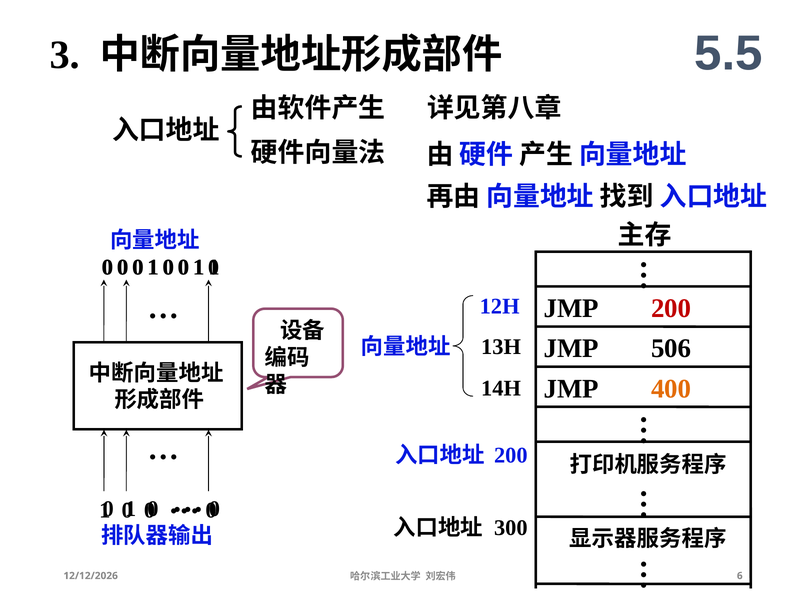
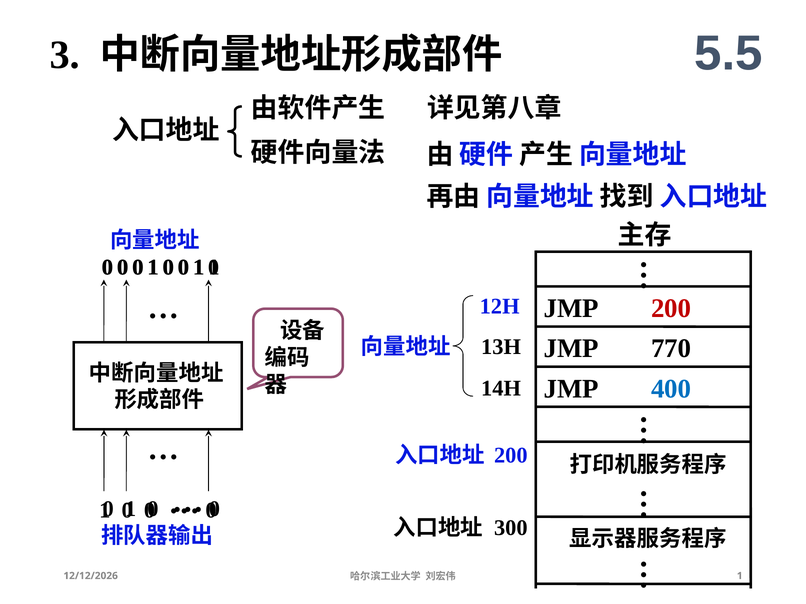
506: 506 -> 770 (671, 349)
400 colour: orange -> blue (671, 389)
6: 6 -> 1 (740, 576)
